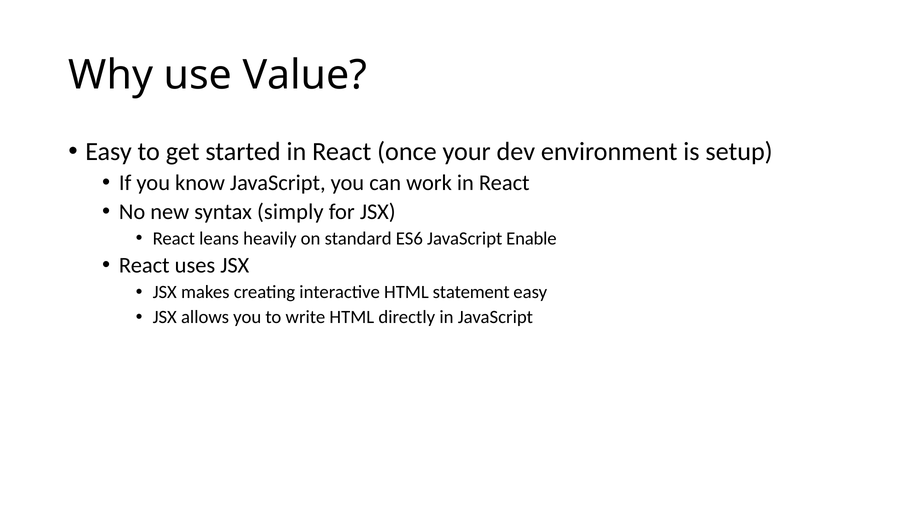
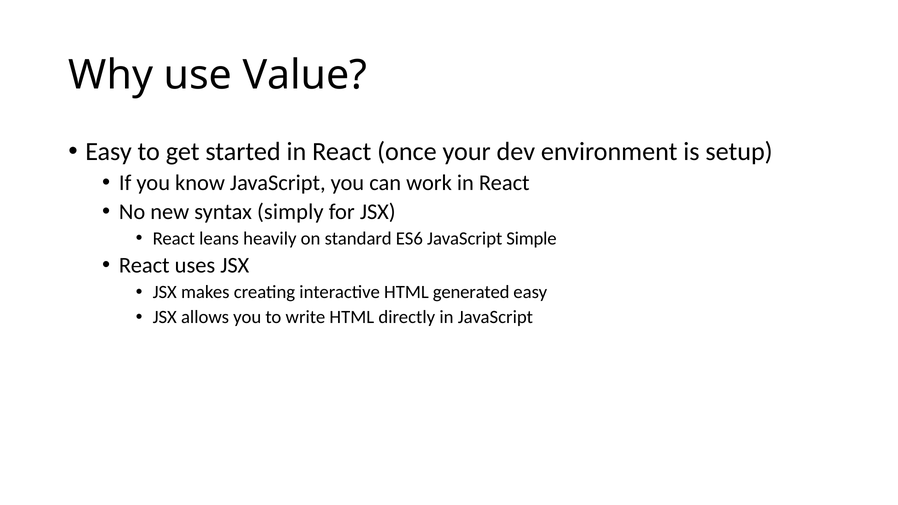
Enable: Enable -> Simple (531, 239)
statement: statement -> generated (471, 292)
